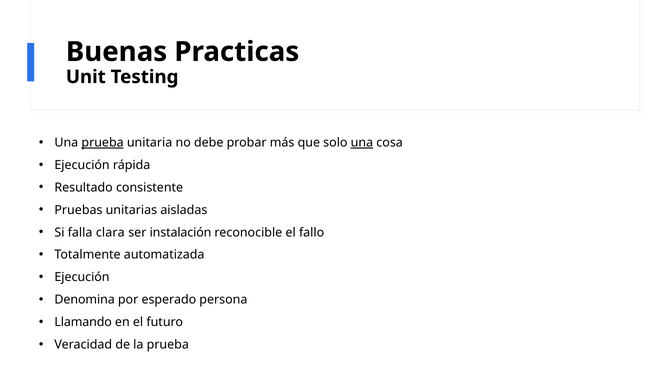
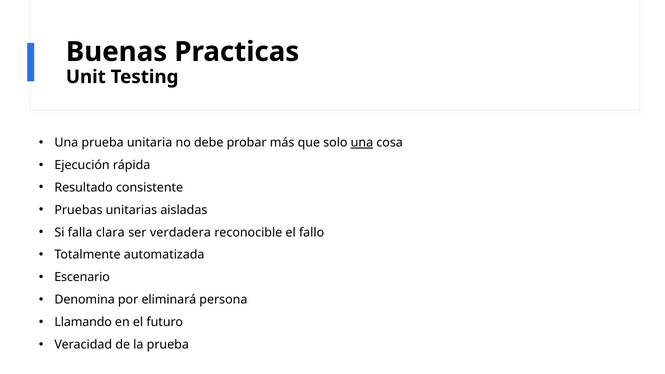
prueba underline: present -> none (103, 143)
instalación: instalación -> verdadera (180, 232)
Ejecución: Ejecución -> Escenario (82, 277)
esperado: esperado -> eliminará (169, 300)
